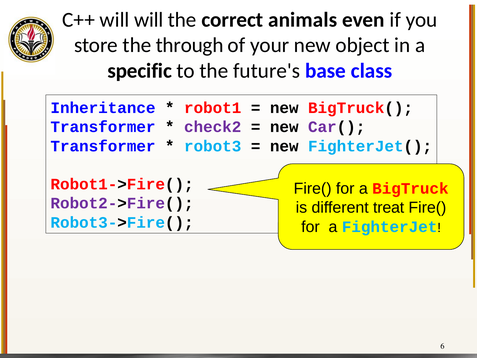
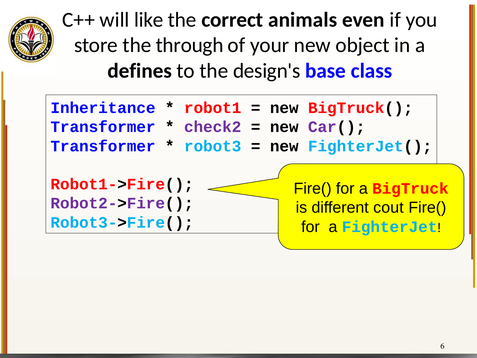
will will: will -> like (149, 20)
specific: specific -> defines (140, 71)
future's: future's -> design's (267, 71)
treat: treat -> cout (388, 208)
